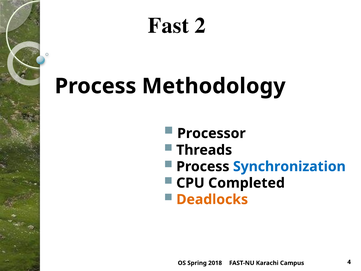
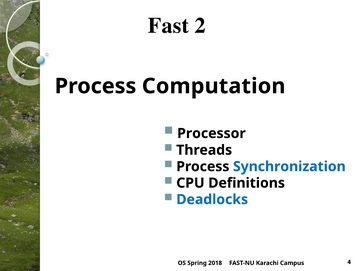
Methodology: Methodology -> Computation (214, 86)
Completed: Completed -> Definitions (247, 183)
Deadlocks colour: orange -> blue (212, 199)
